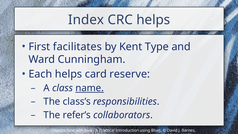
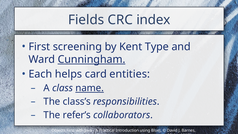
Index: Index -> Fields (86, 20)
CRC helps: helps -> index (153, 20)
facilitates: facilitates -> screening (77, 47)
Cunningham underline: none -> present (92, 59)
reserve: reserve -> entities (130, 74)
